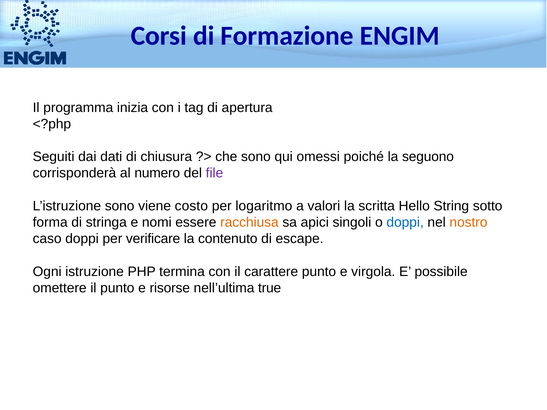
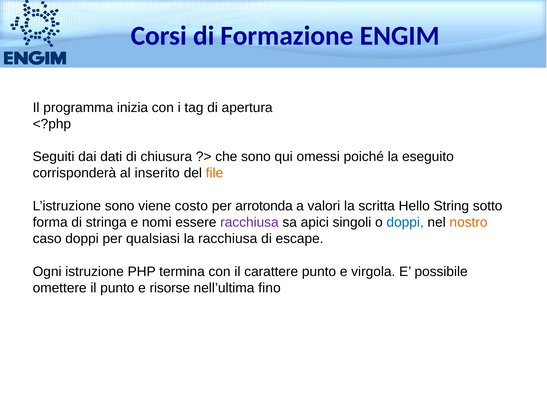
seguono: seguono -> eseguito (428, 157)
numero: numero -> inserito (157, 173)
file colour: purple -> orange (214, 173)
logaritmo: logaritmo -> arrotonda (264, 206)
racchiusa colour: orange -> purple (249, 222)
verificare: verificare -> qualsiasi (153, 239)
la contenuto: contenuto -> racchiusa (228, 239)
true: true -> fino (269, 288)
